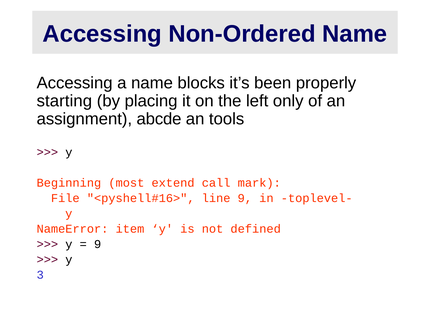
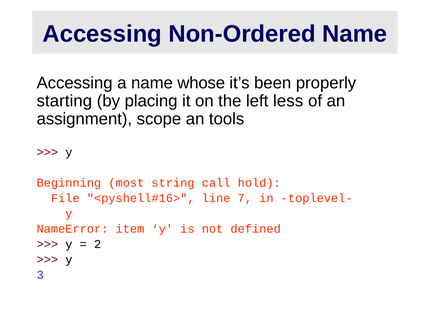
blocks: blocks -> whose (201, 83)
only: only -> less (288, 101)
abcde: abcde -> scope (159, 119)
extend: extend -> string (173, 183)
mark: mark -> hold (259, 183)
line 9: 9 -> 7 (245, 198)
9: 9 -> 2 (98, 244)
